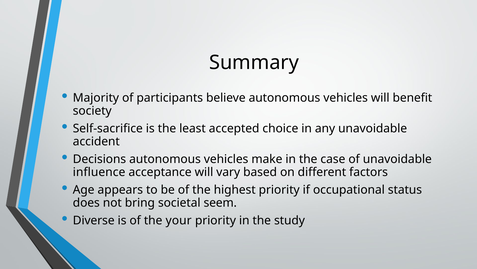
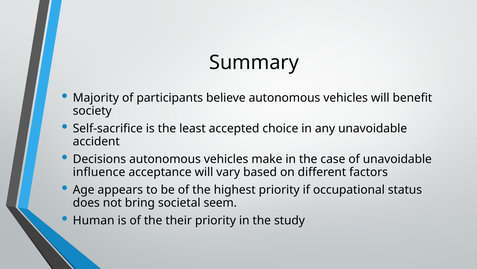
Diverse: Diverse -> Human (94, 220)
your: your -> their (179, 220)
